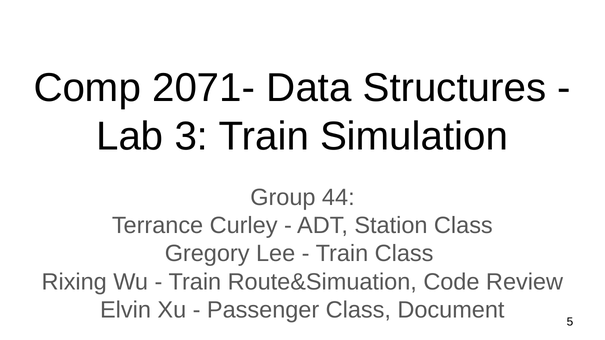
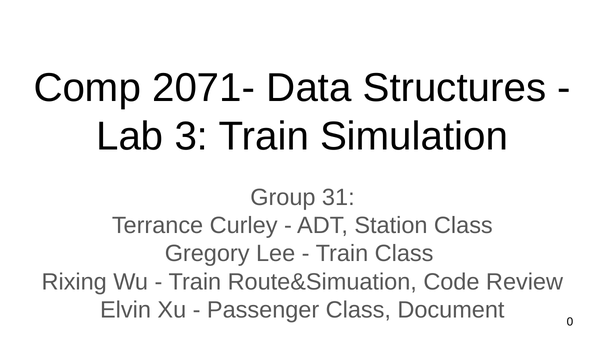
44: 44 -> 31 (338, 197)
5: 5 -> 0 (570, 322)
